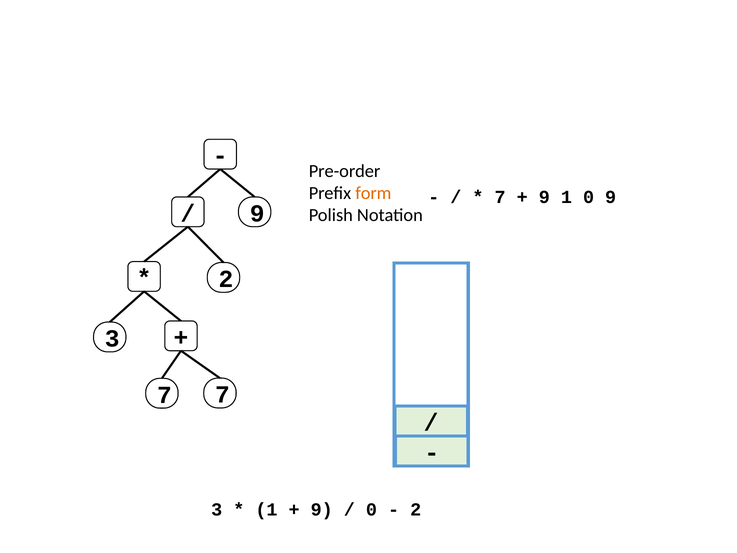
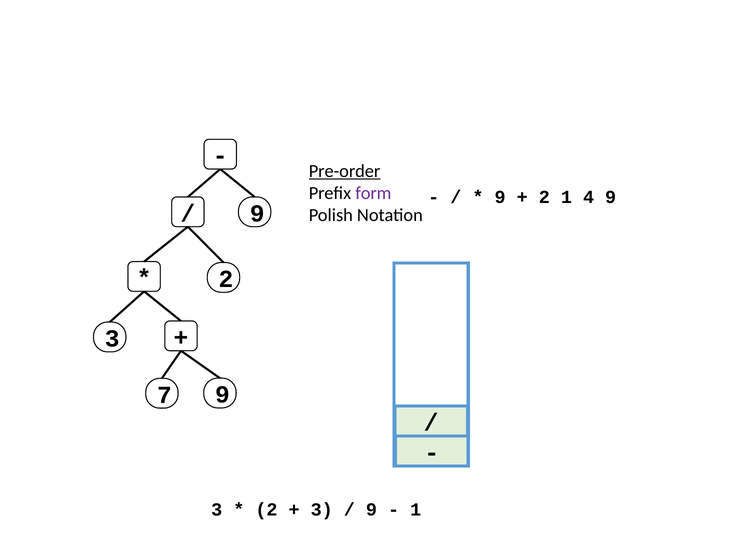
Pre-order underline: none -> present (345, 171)
form colour: orange -> purple (373, 193)
7: 7 -> 9 (500, 197)
9: 9 -> 2 (544, 197)
1 0: 0 -> 4 (589, 197)
7 7: 7 -> 9 (222, 395)
1: 1 -> 2 (266, 510)
9: 9 -> 3 (322, 510)
0: 0 -> 9 (371, 510)
2: 2 -> 1 (416, 510)
